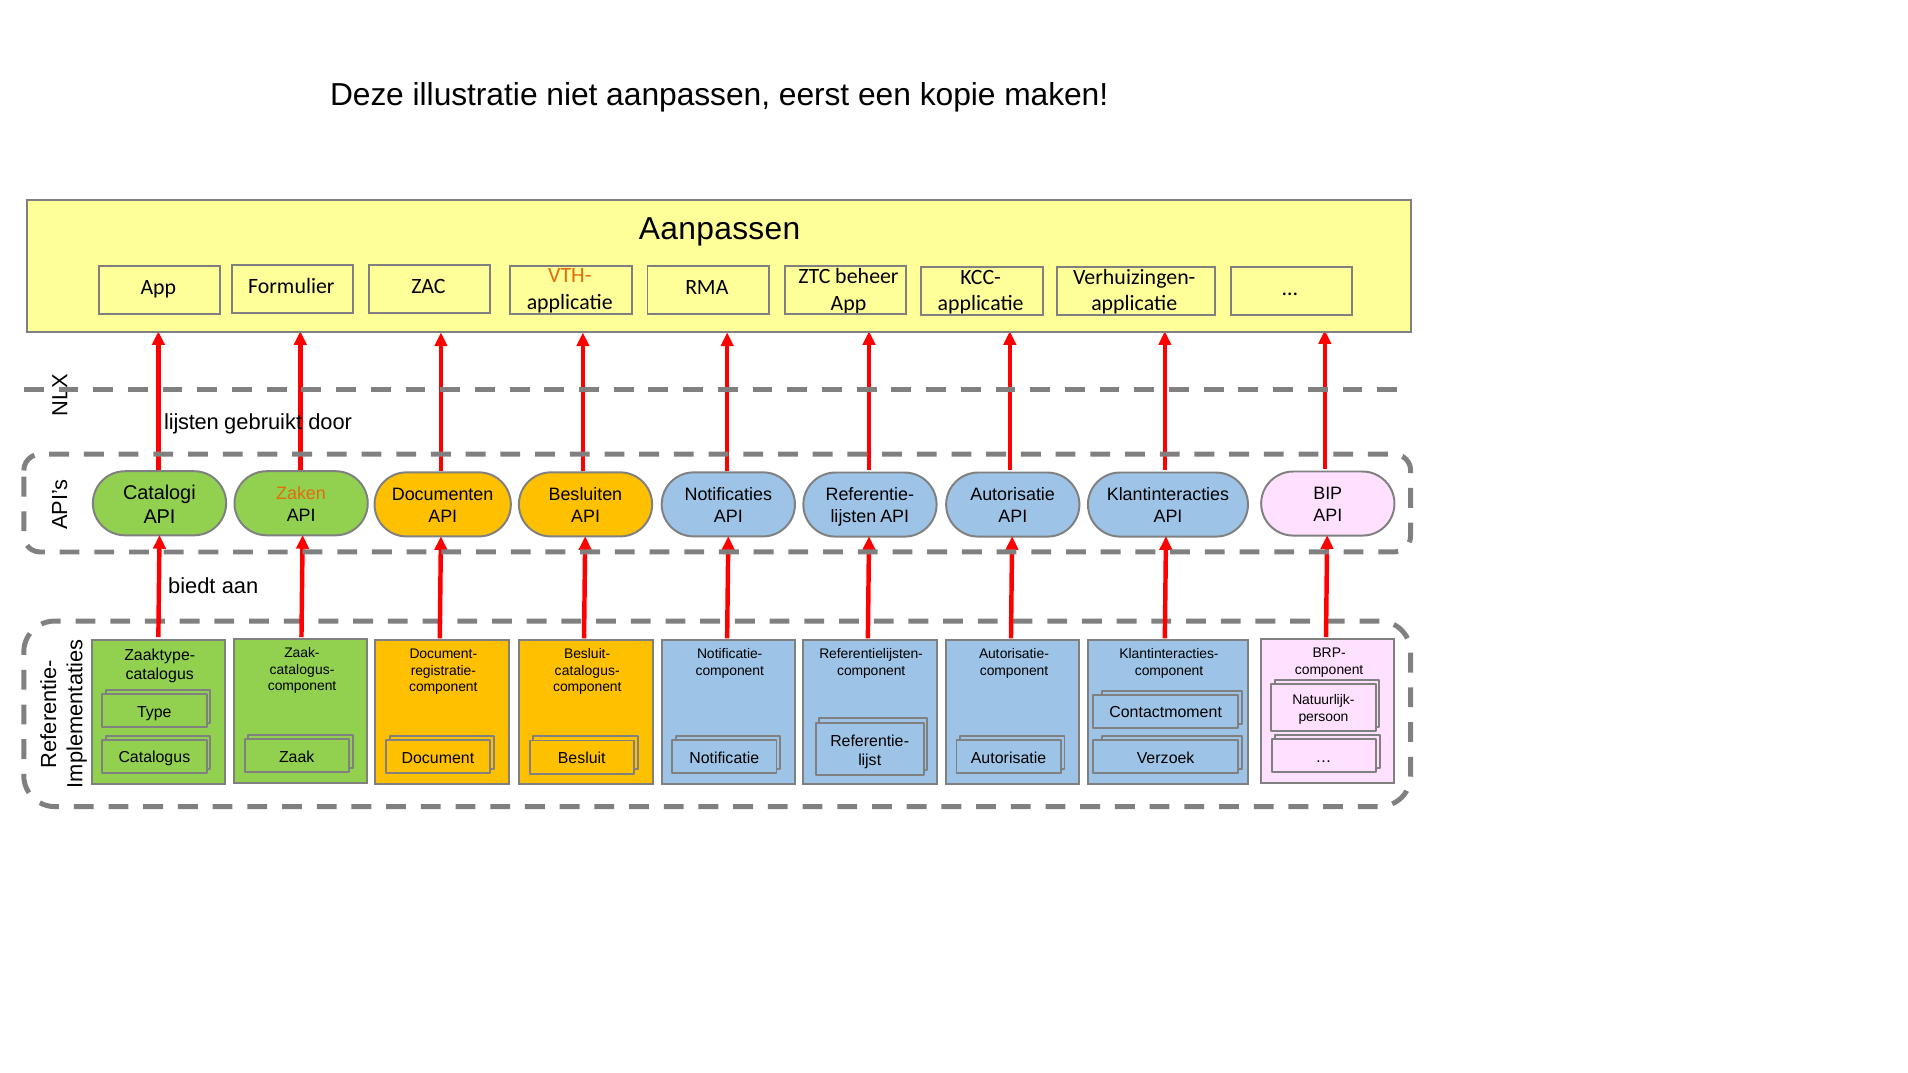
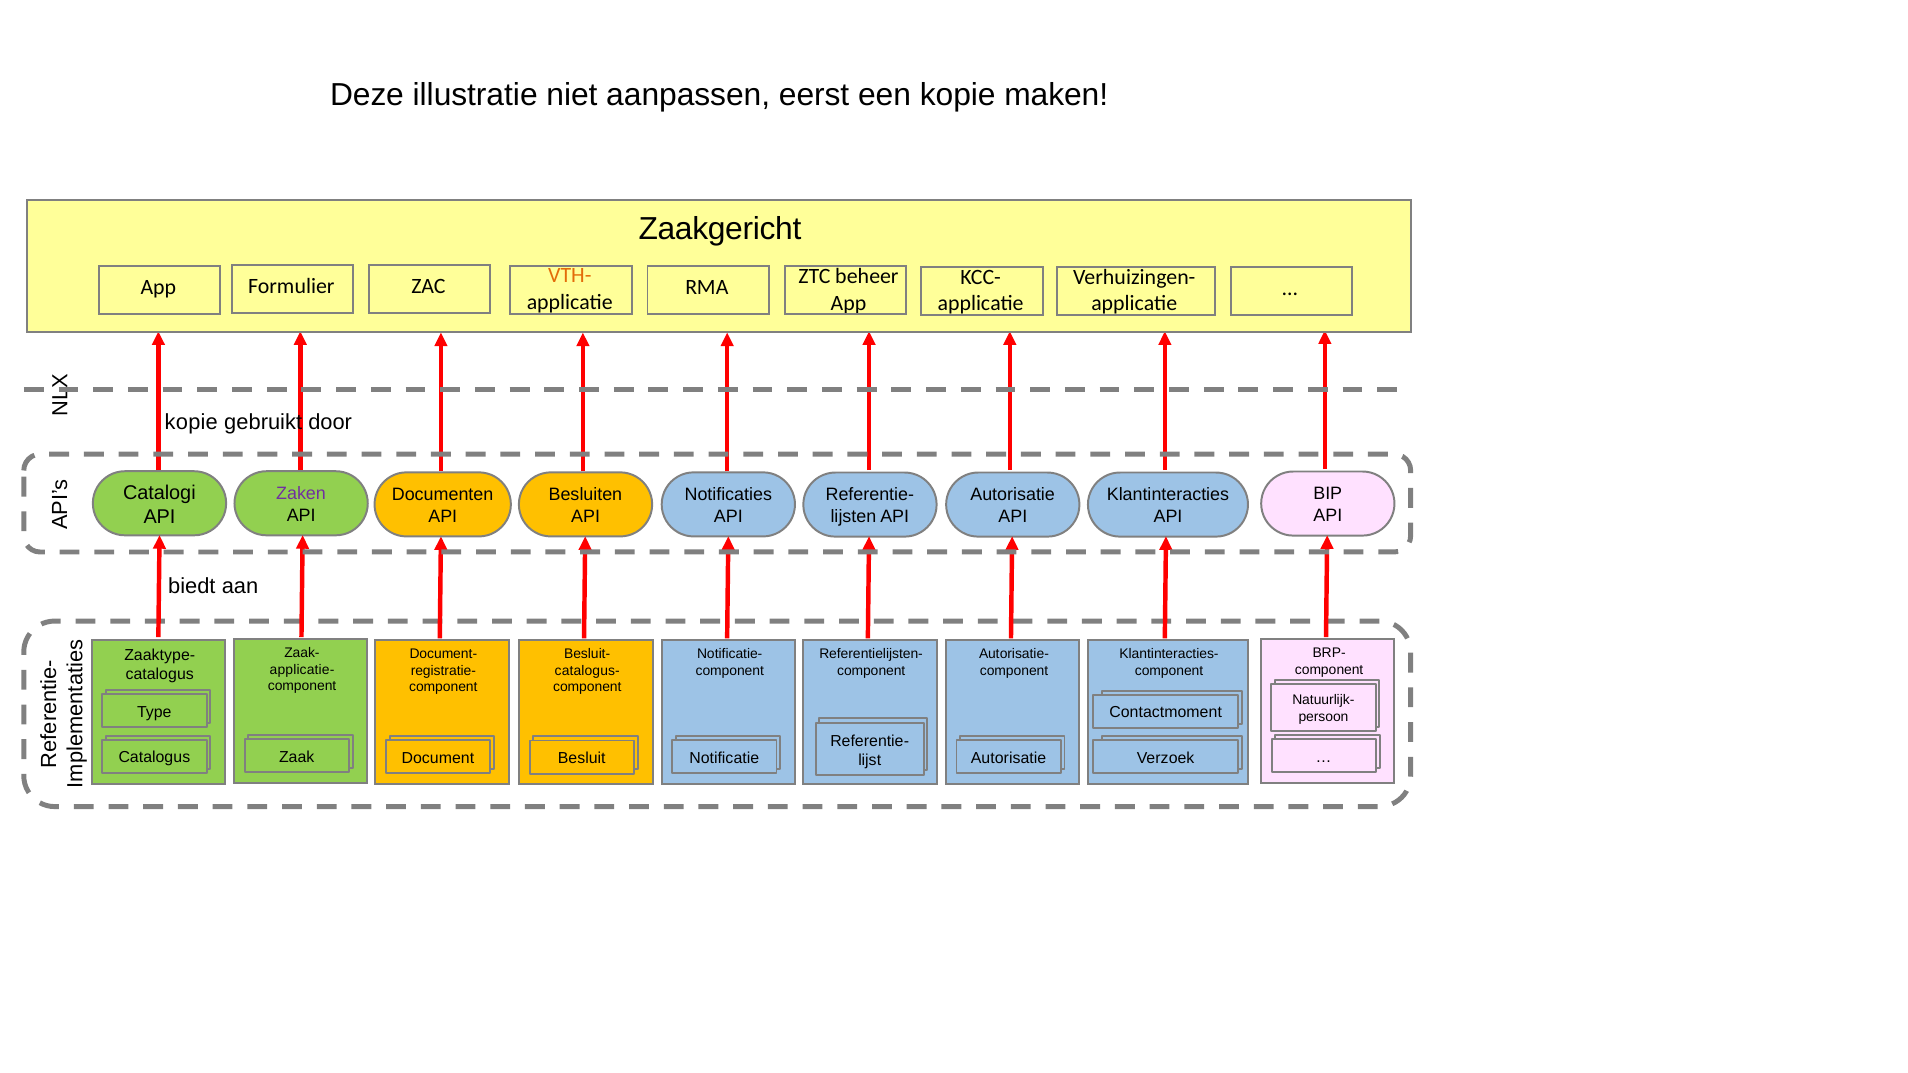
Aanpassen: Aanpassen -> Zaakgericht (720, 229)
lijsten: lijsten -> kopie (191, 422)
Zaken colour: orange -> purple (301, 494)
catalogus-: catalogus- -> applicatie- (302, 670)
